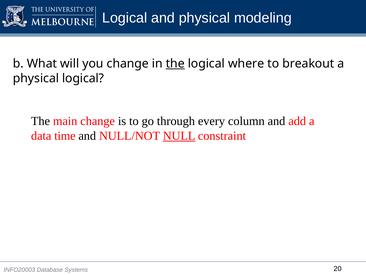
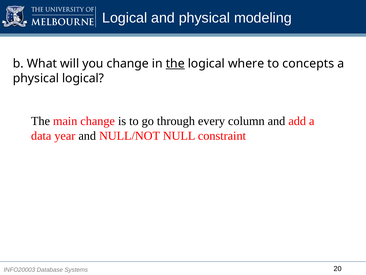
breakout: breakout -> concepts (308, 64)
time: time -> year (65, 136)
NULL underline: present -> none (179, 136)
